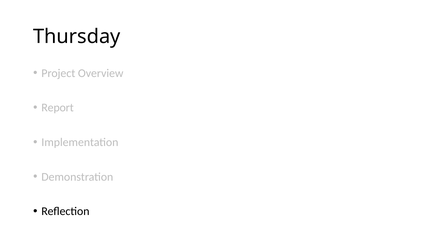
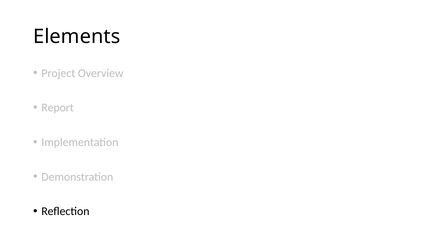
Thursday: Thursday -> Elements (77, 37)
